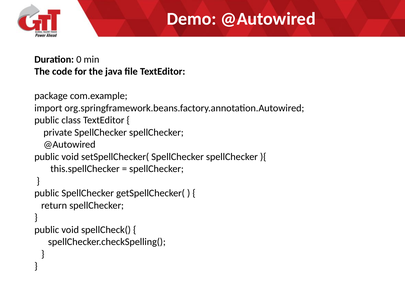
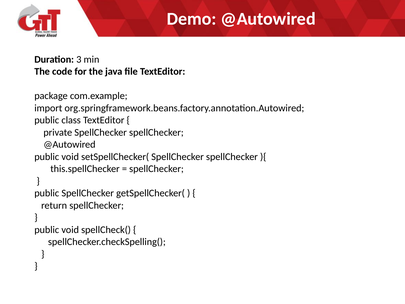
0: 0 -> 3 (79, 59)
